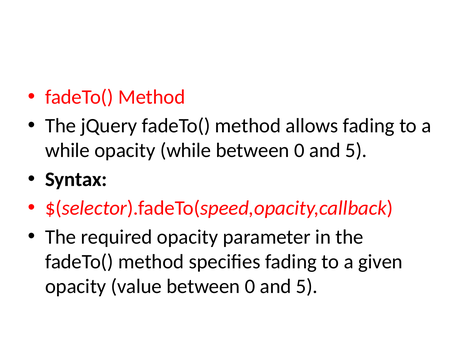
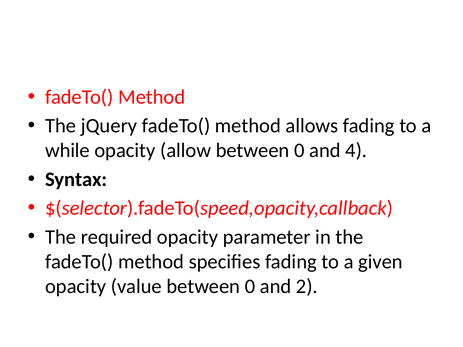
opacity while: while -> allow (186, 151)
5: 5 -> 4 (356, 151)
5: 5 -> 2 (307, 287)
